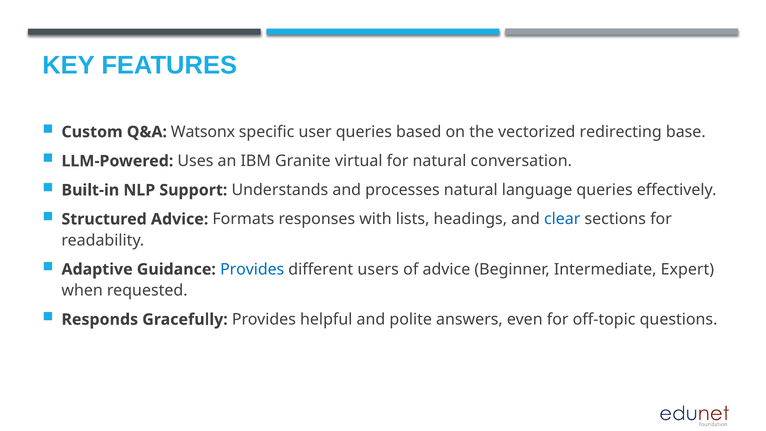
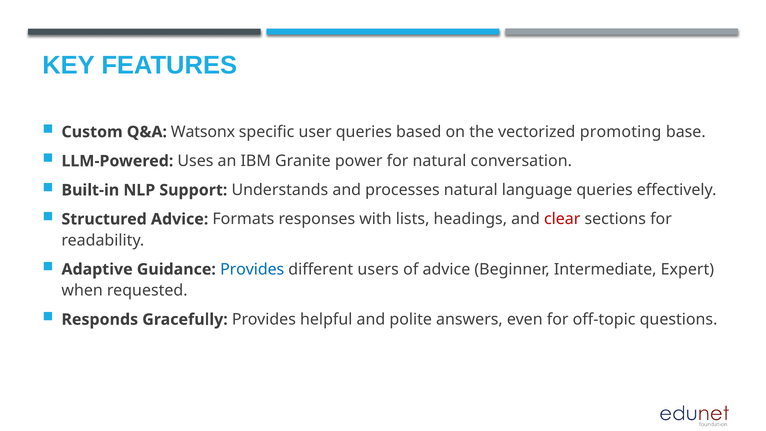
redirecting: redirecting -> promoting (621, 132)
virtual: virtual -> power (359, 161)
clear colour: blue -> red (562, 219)
